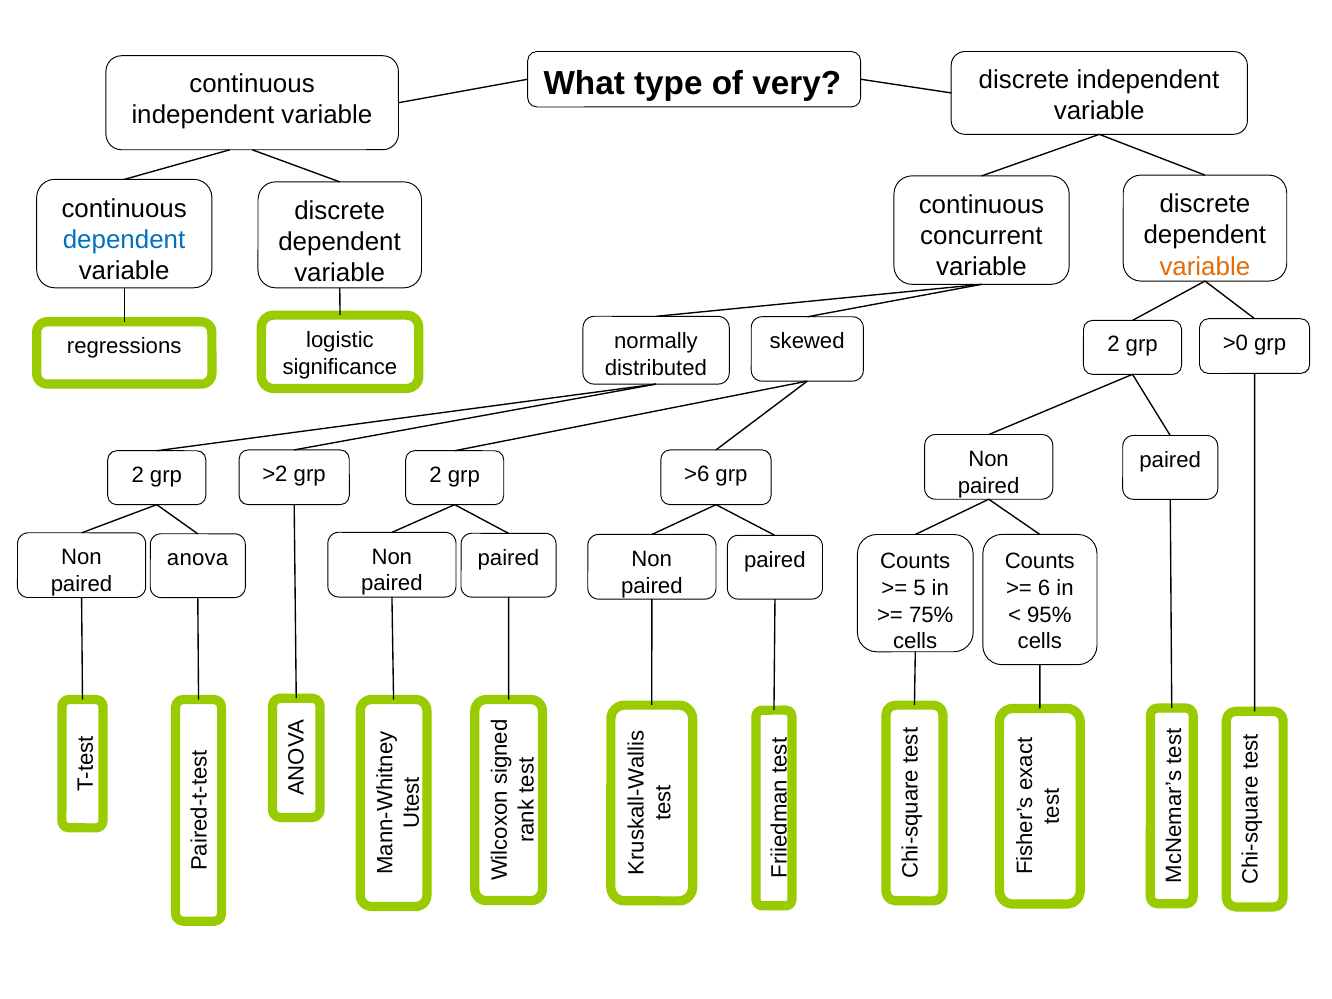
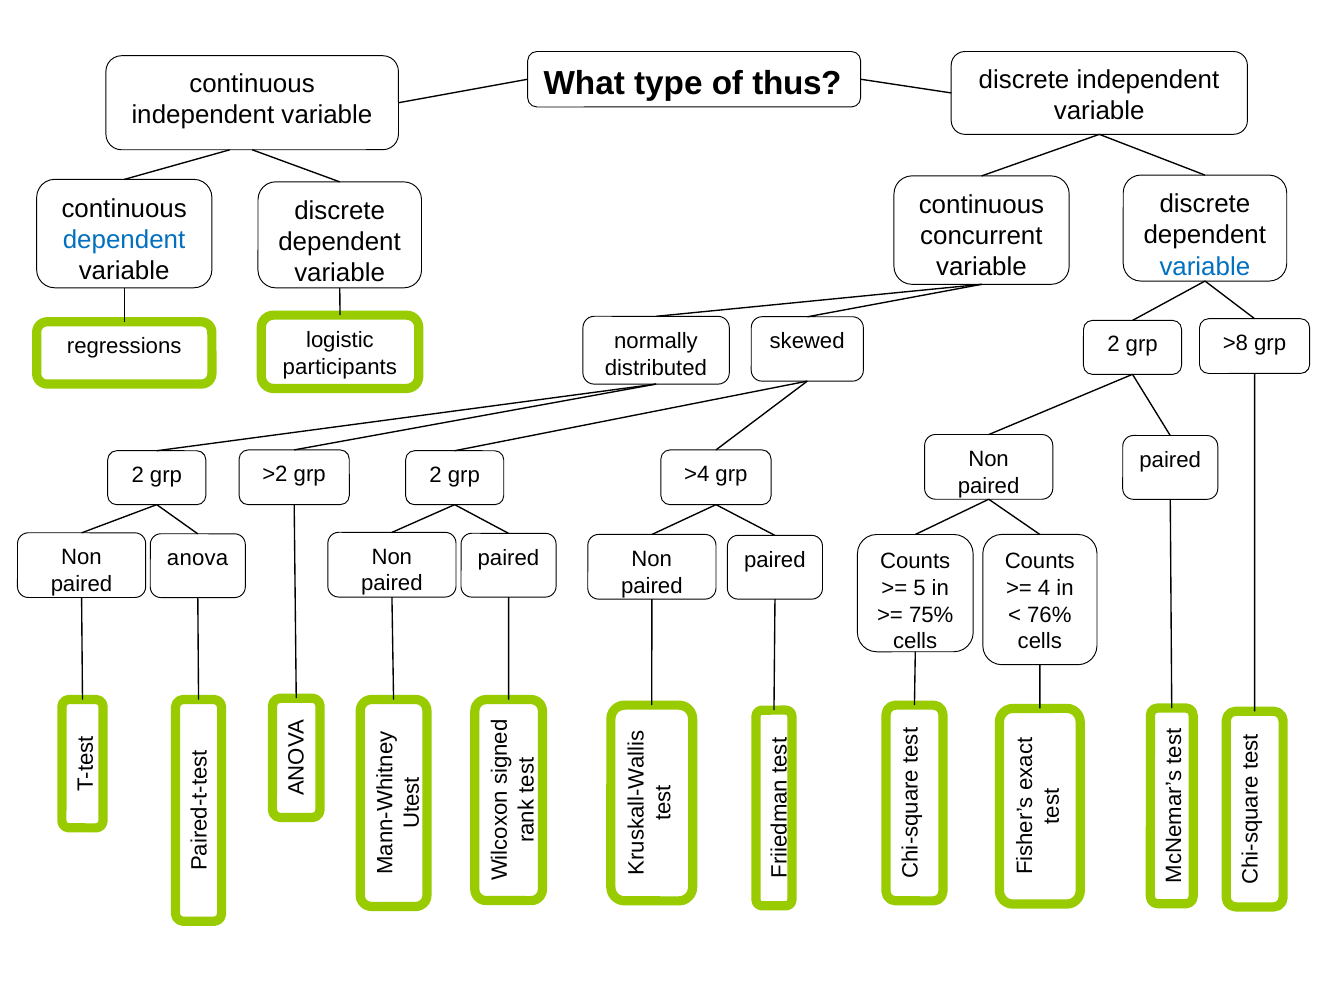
very: very -> thus (797, 83)
variable colour: orange -> blue (1205, 266)
>0: >0 -> >8 (1235, 343)
significance: significance -> participants (340, 367)
>6: >6 -> >4 (697, 474)
6: 6 -> 4 (1044, 588)
95%: 95% -> 76% (1049, 615)
